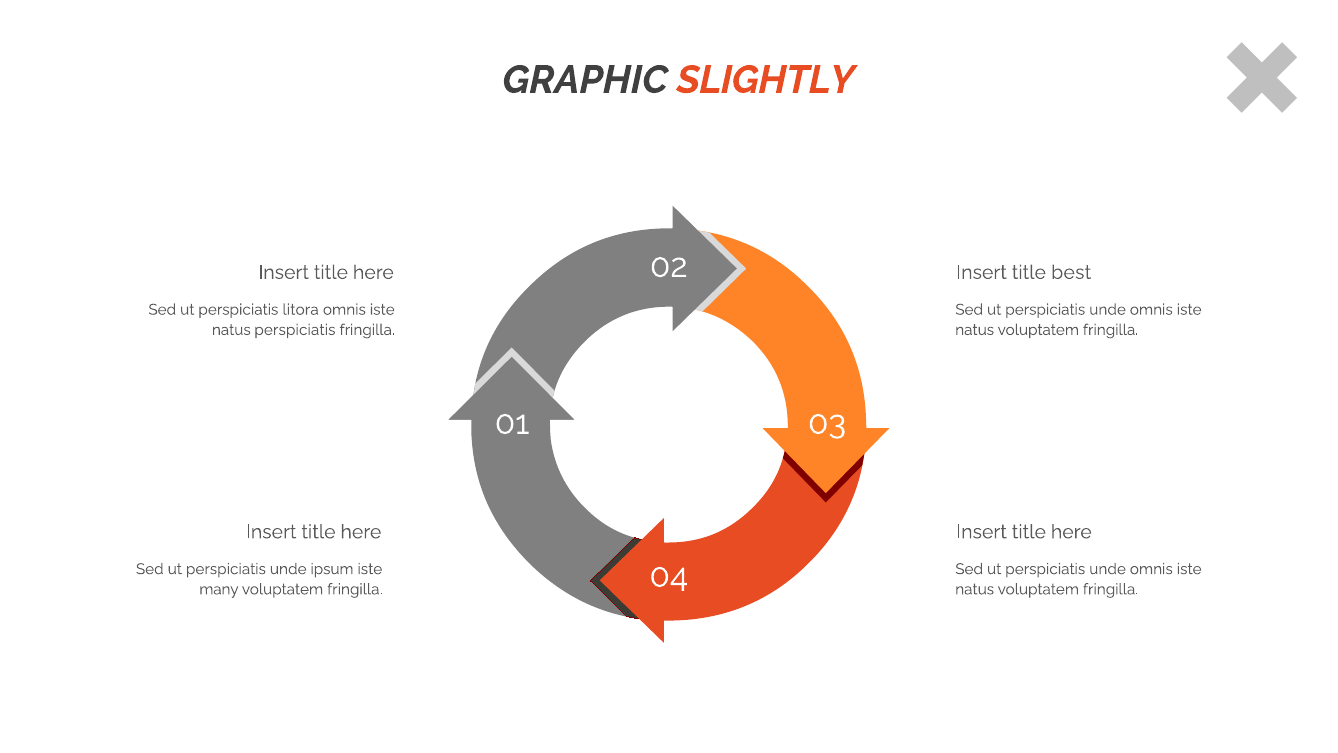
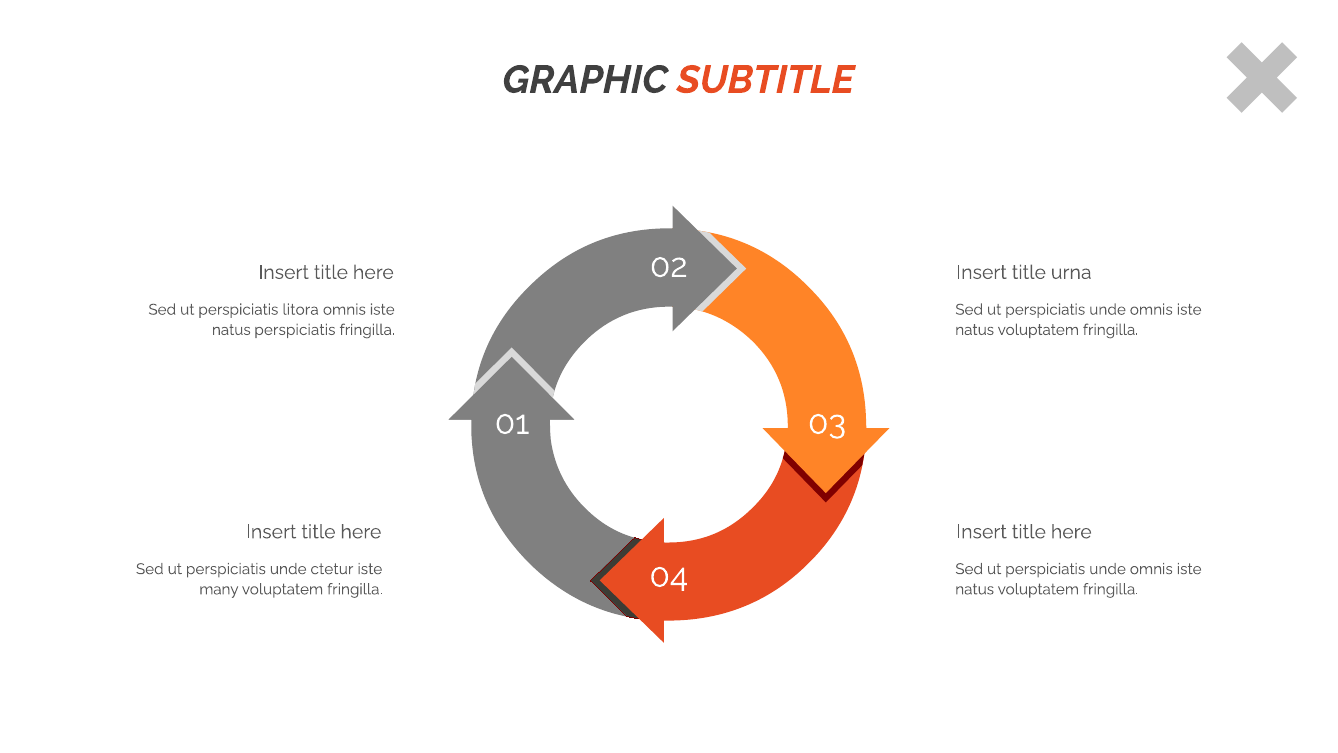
SLIGHTLY: SLIGHTLY -> SUBTITLE (766, 80)
best: best -> urna (1071, 272)
ipsum: ipsum -> ctetur (332, 569)
